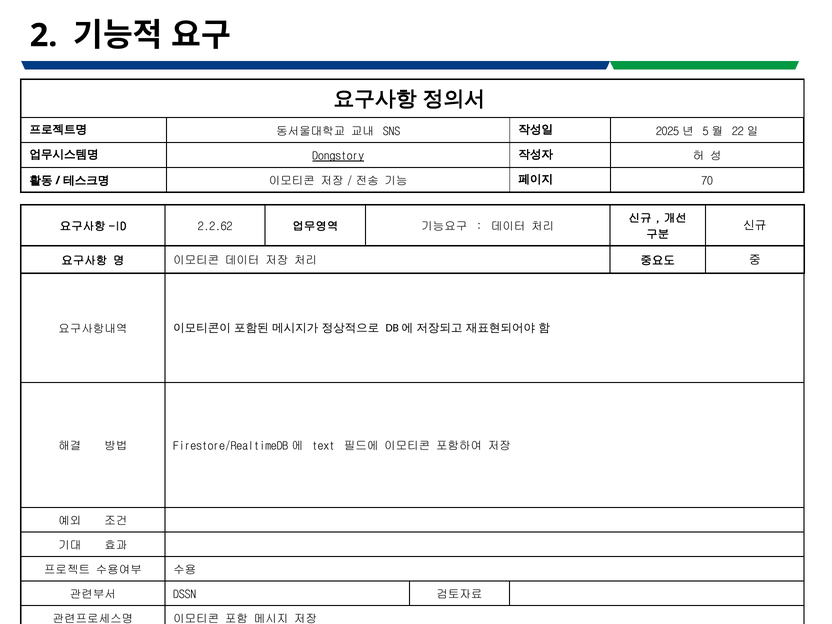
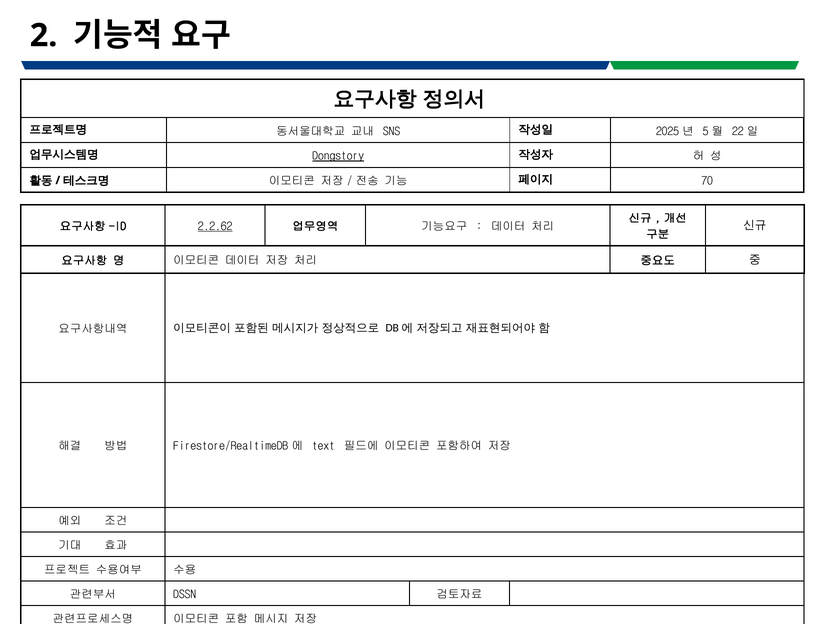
2.2.62 underline: none -> present (215, 226)
